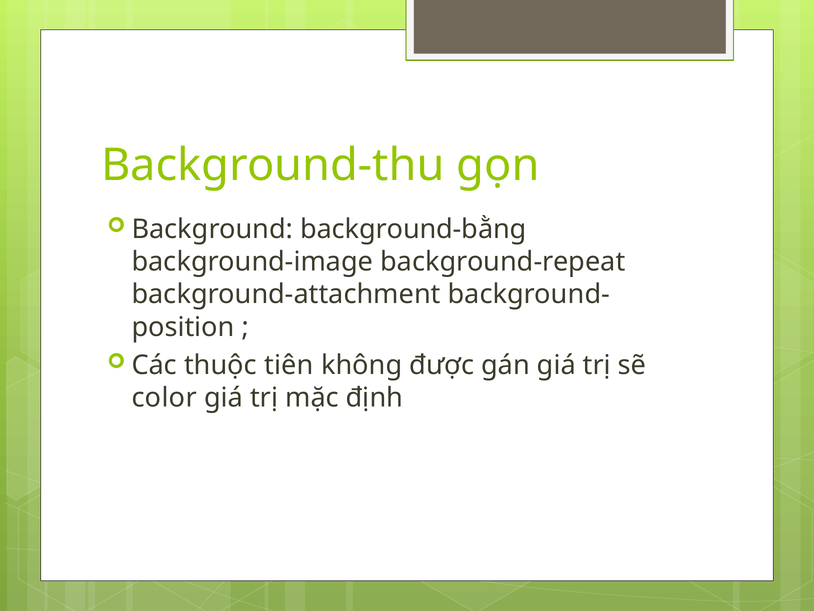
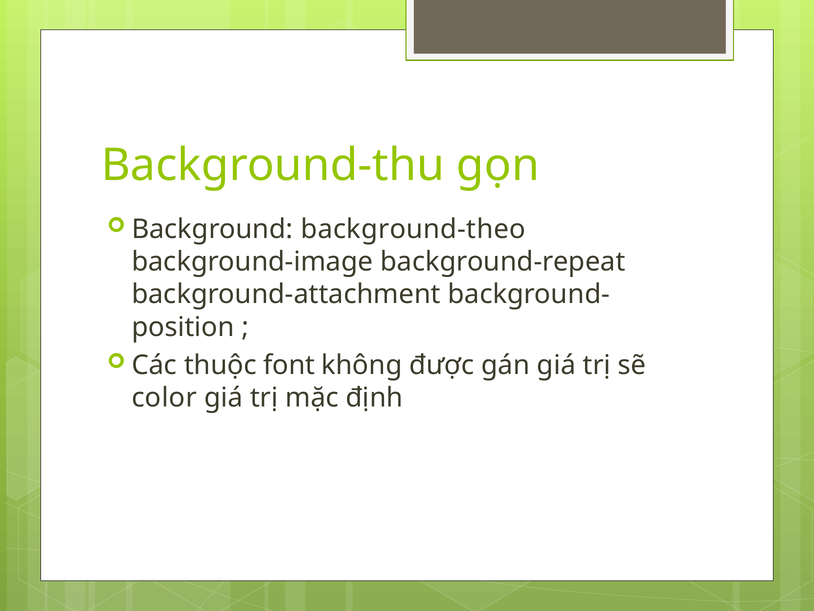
background-bằng: background-bằng -> background-theo (413, 229)
tiên: tiên -> font (289, 365)
